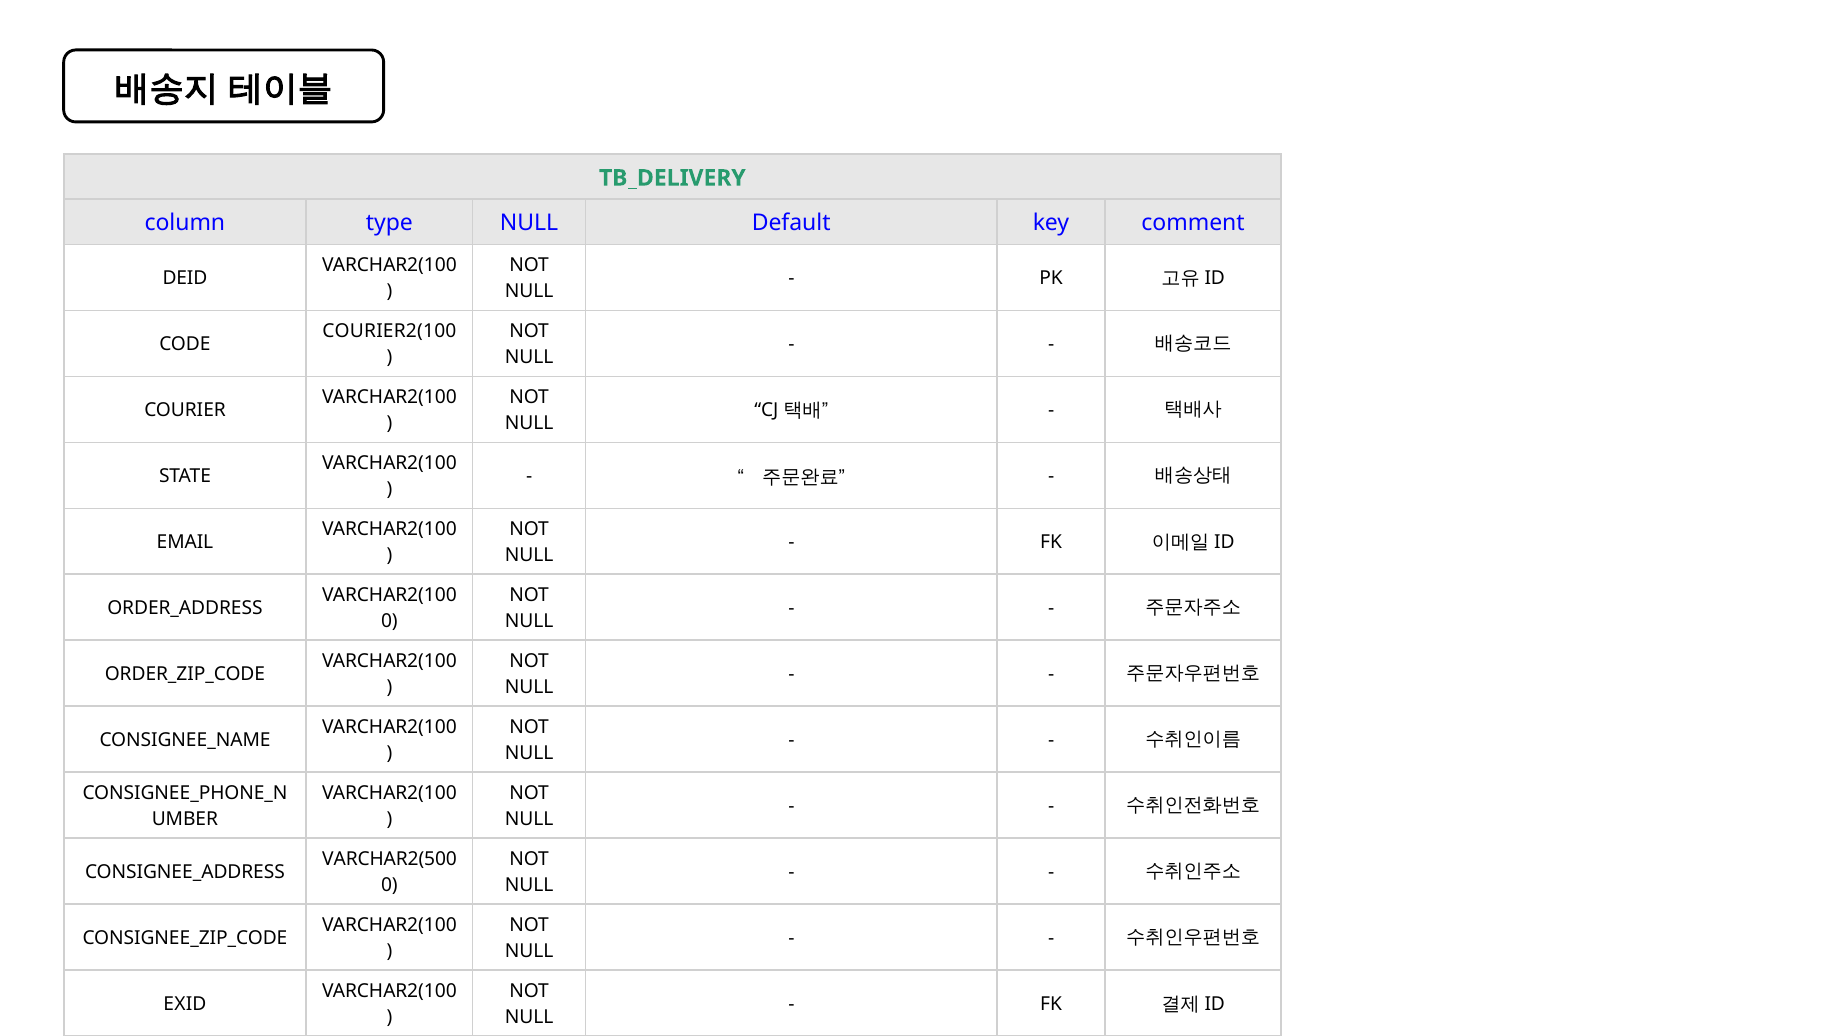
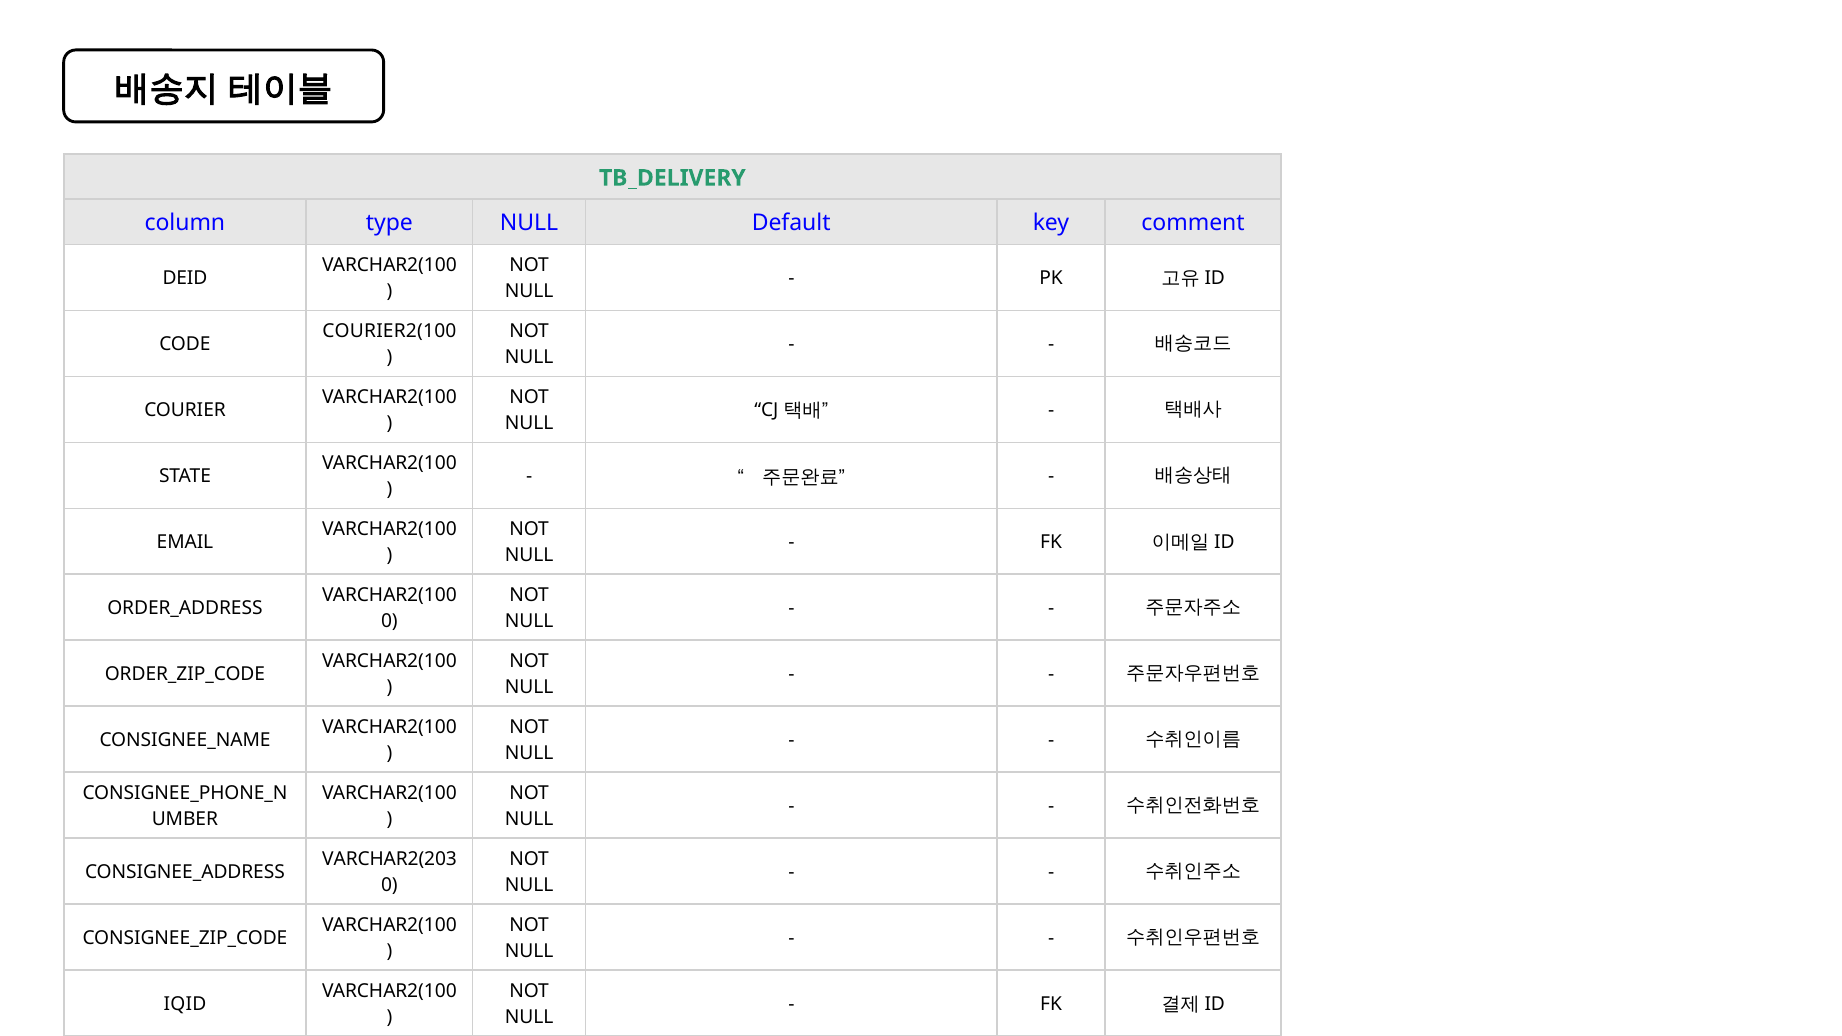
VARCHAR2(500: VARCHAR2(500 -> VARCHAR2(203 (390, 859)
EXID: EXID -> IQID (185, 1004)
